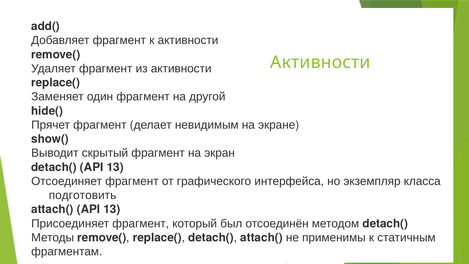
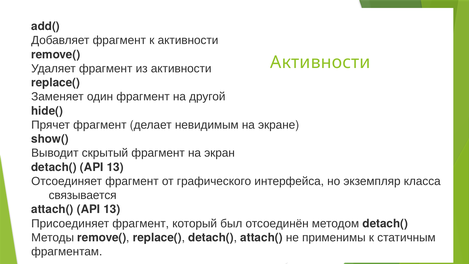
подготовить: подготовить -> связывается (83, 195)
